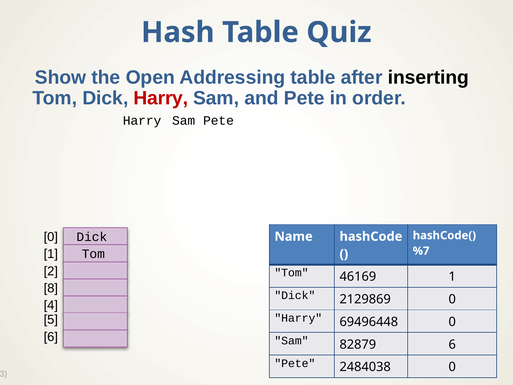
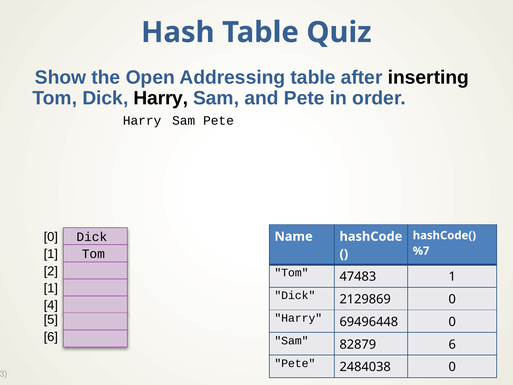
Harry colour: red -> black (161, 98)
46169: 46169 -> 47483 (358, 276)
8: 8 -> 1 (51, 288)
